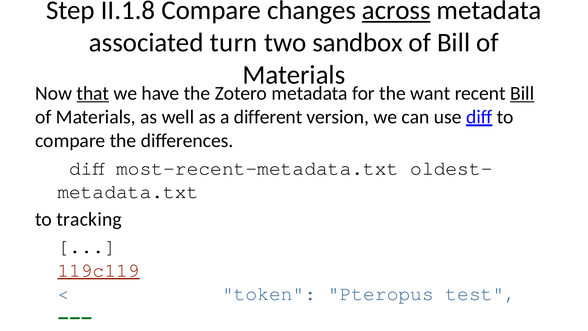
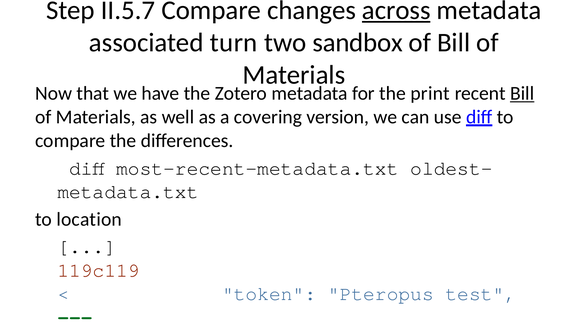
II.1.8: II.1.8 -> II.5.7 (128, 10)
that underline: present -> none (93, 93)
want: want -> print (430, 93)
different: different -> covering (268, 117)
to tracking: tracking -> location (89, 219)
119c119 underline: present -> none (99, 270)
